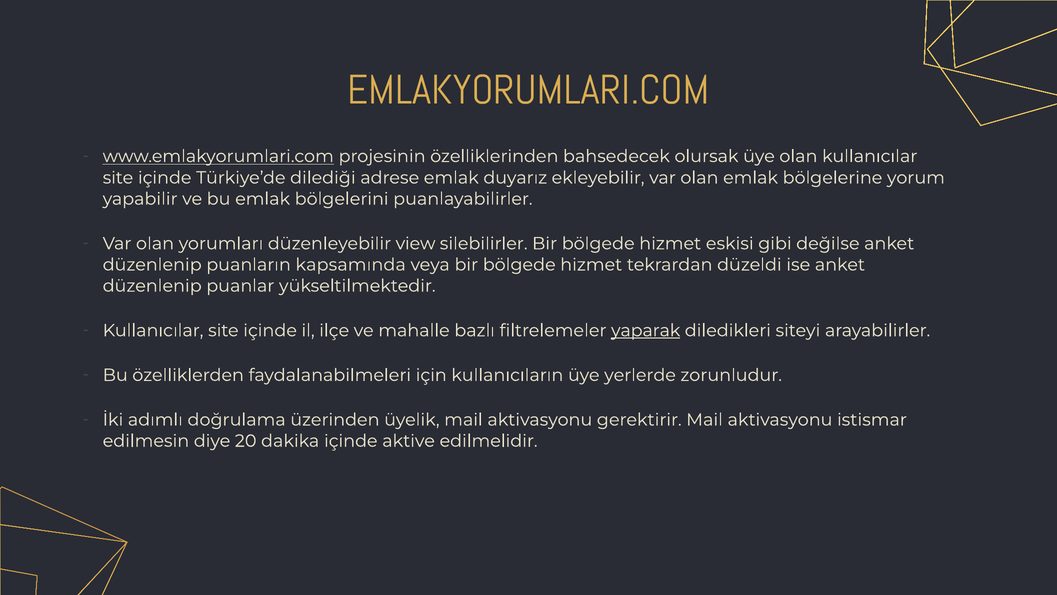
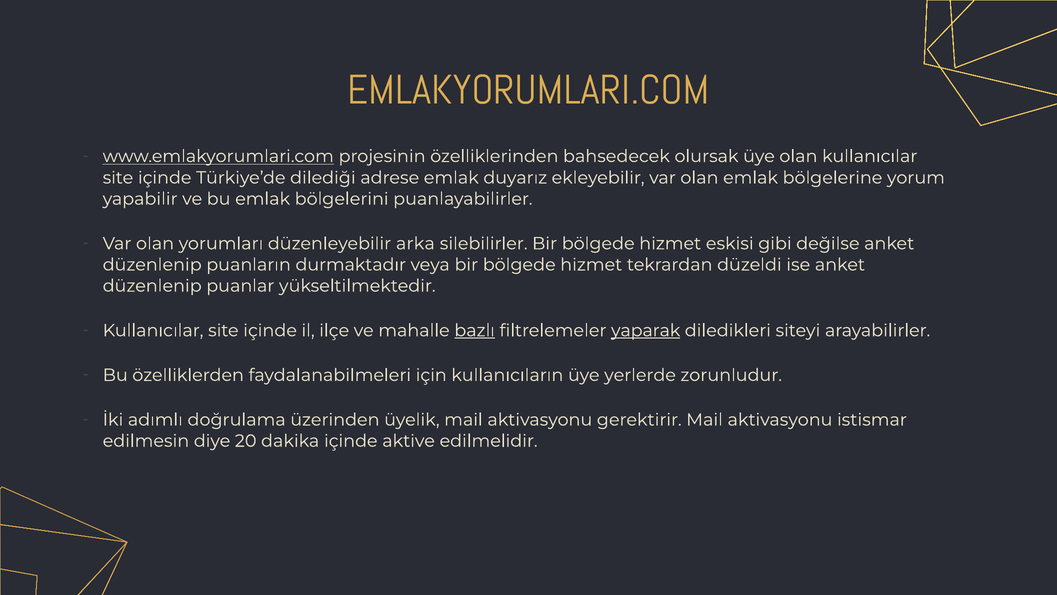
view: view -> arka (415, 243)
kapsamında: kapsamında -> durmaktadır (351, 265)
bazlı underline: none -> present (475, 330)
